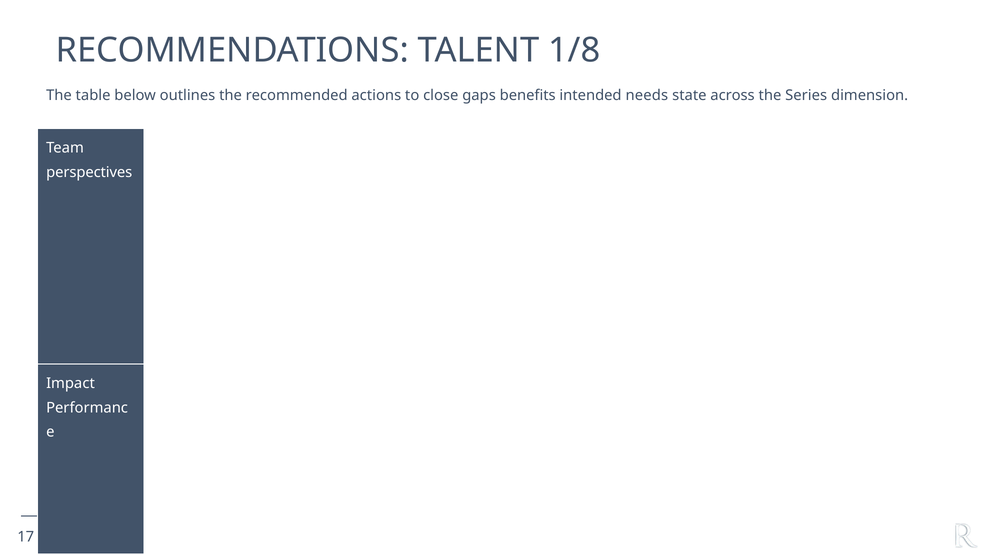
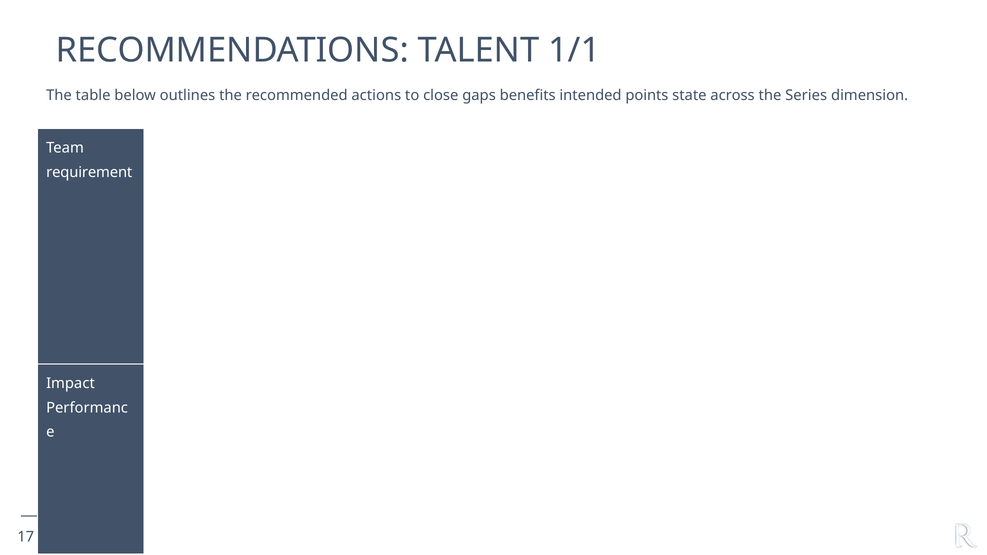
1/8: 1/8 -> 1/1 (574, 50)
needs: needs -> points (647, 95)
perspectives: perspectives -> requirement (89, 172)
